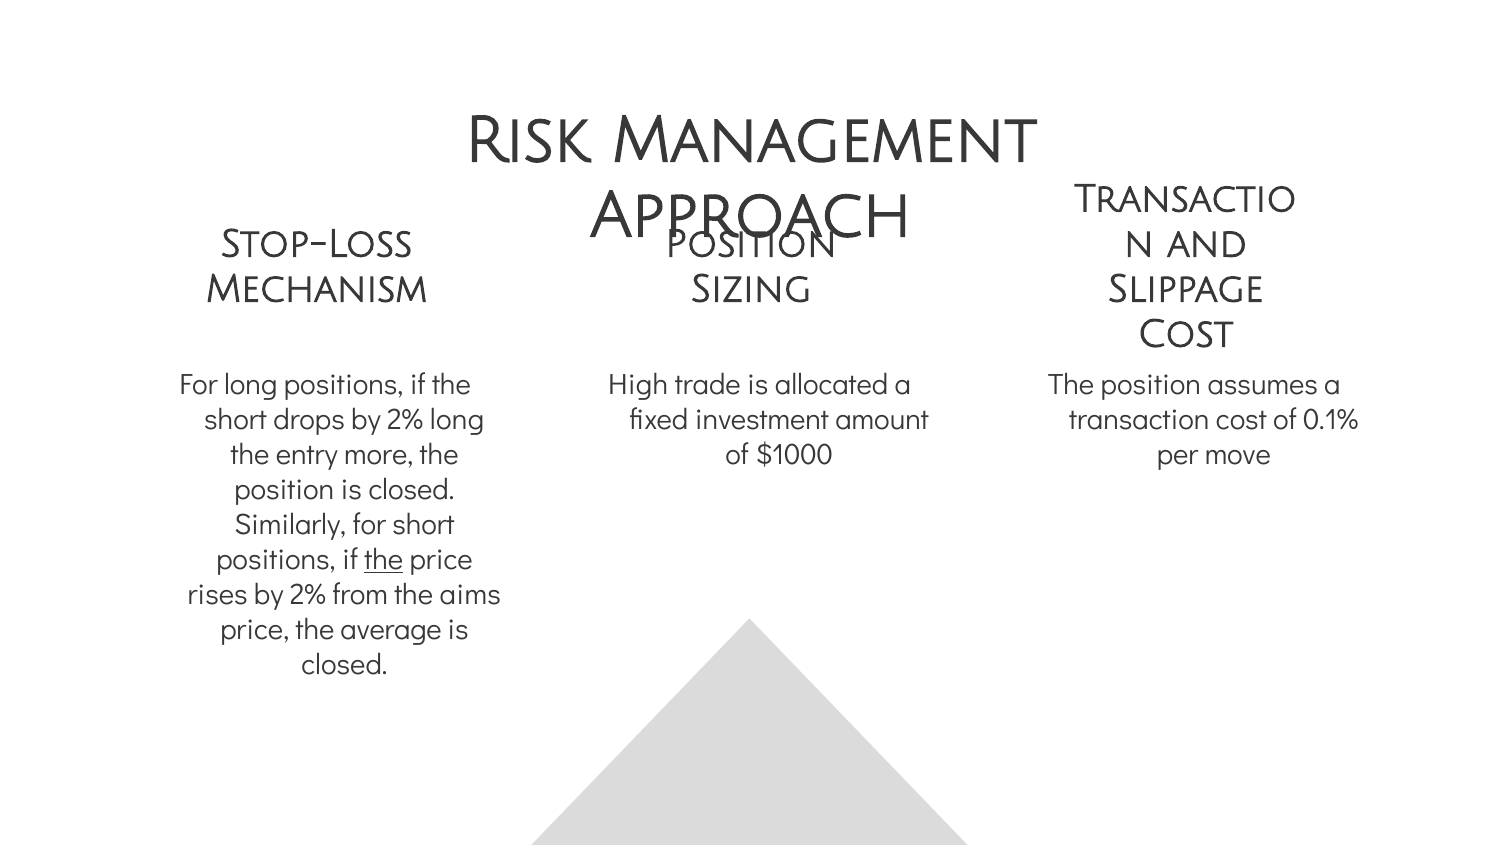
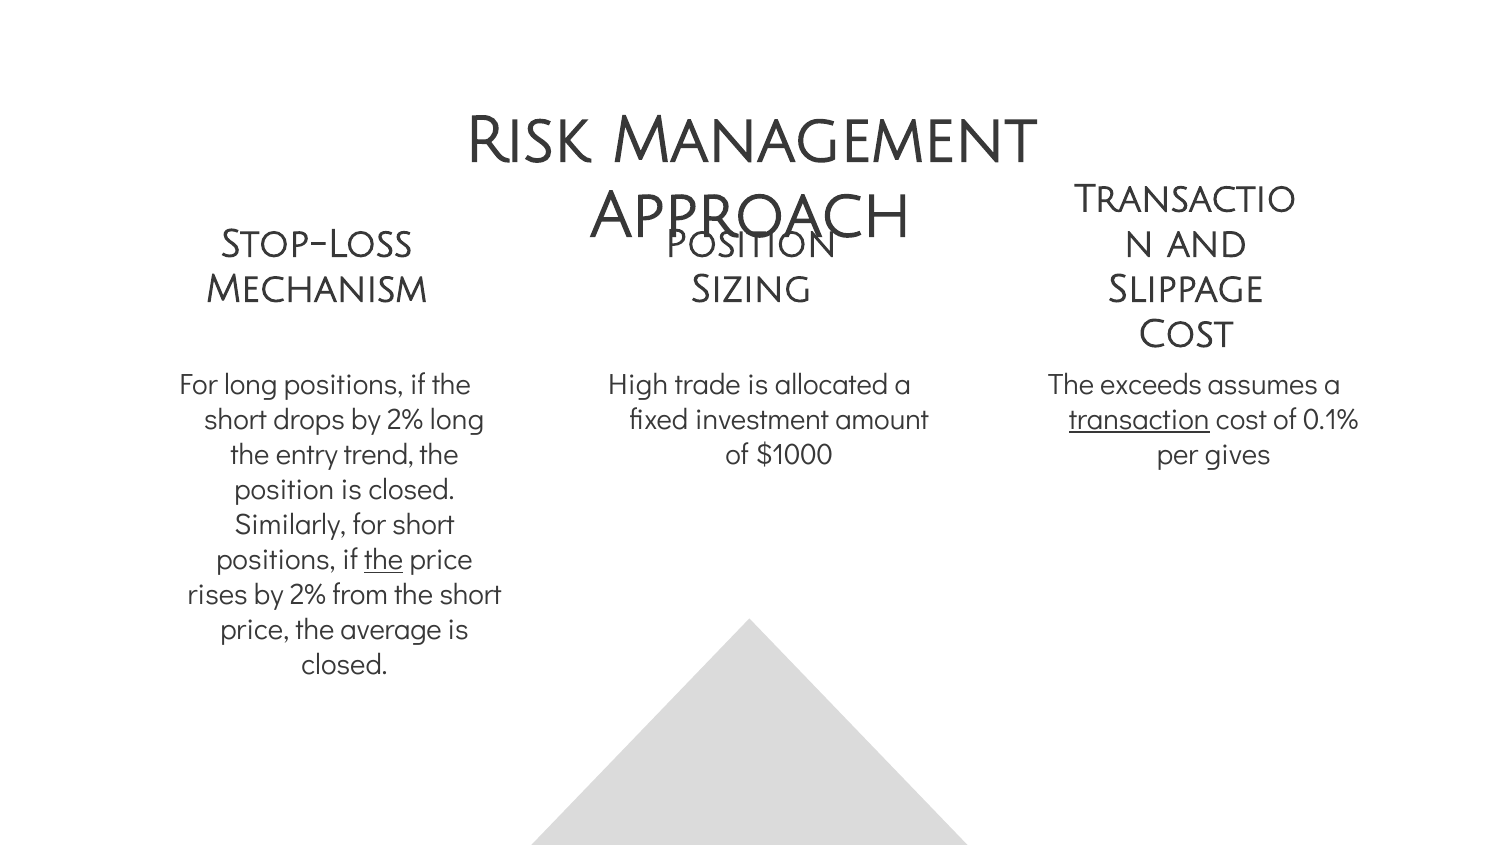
position: position -> exceeds (1151, 385)
transaction underline: none -> present (1139, 420)
more: more -> trend (379, 455)
move: move -> gives (1238, 455)
from the aims: aims -> short (471, 595)
